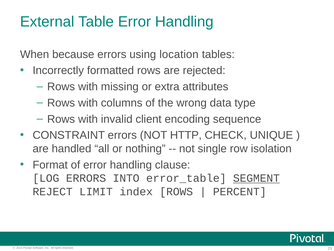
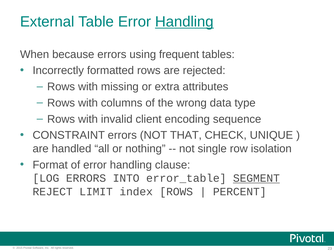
Handling underline: none -> present (184, 22)
location: location -> frequent (179, 54)
HTTP: HTTP -> THAT (186, 135)
